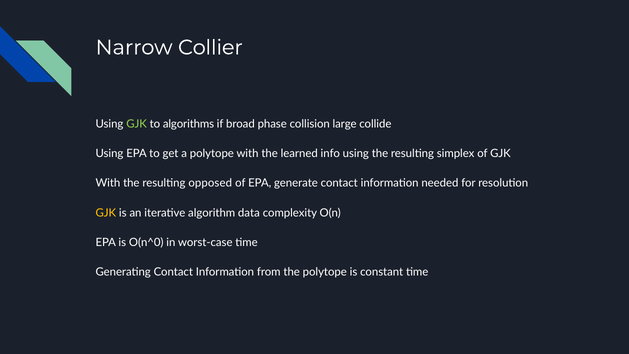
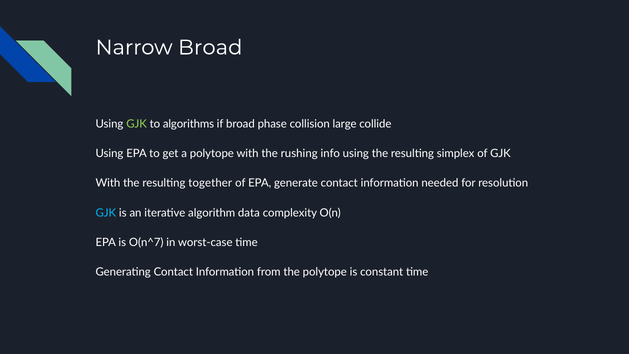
Narrow Collier: Collier -> Broad (210, 47)
learned: learned -> rushing (299, 153)
opposed: opposed -> together (210, 183)
GJK colour: yellow -> light blue (106, 213)
O(n^0: O(n^0 -> O(n^7 (146, 242)
